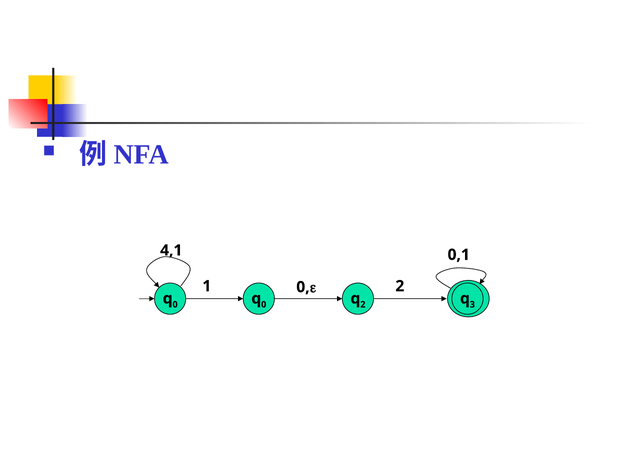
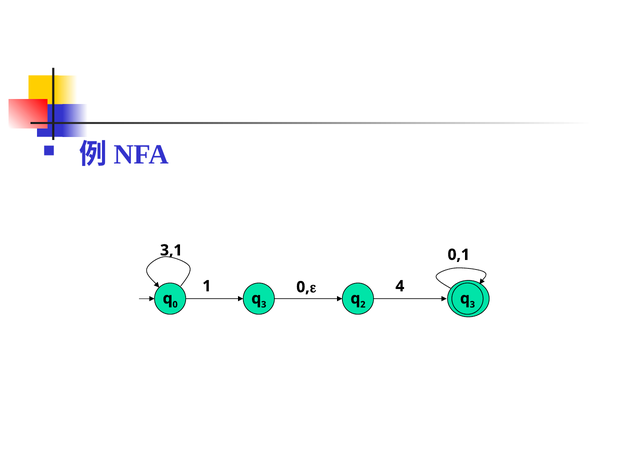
4,1: 4,1 -> 3,1 (171, 250)
2: 2 -> 4 (400, 286)
0: 0 -> 3 (264, 304)
